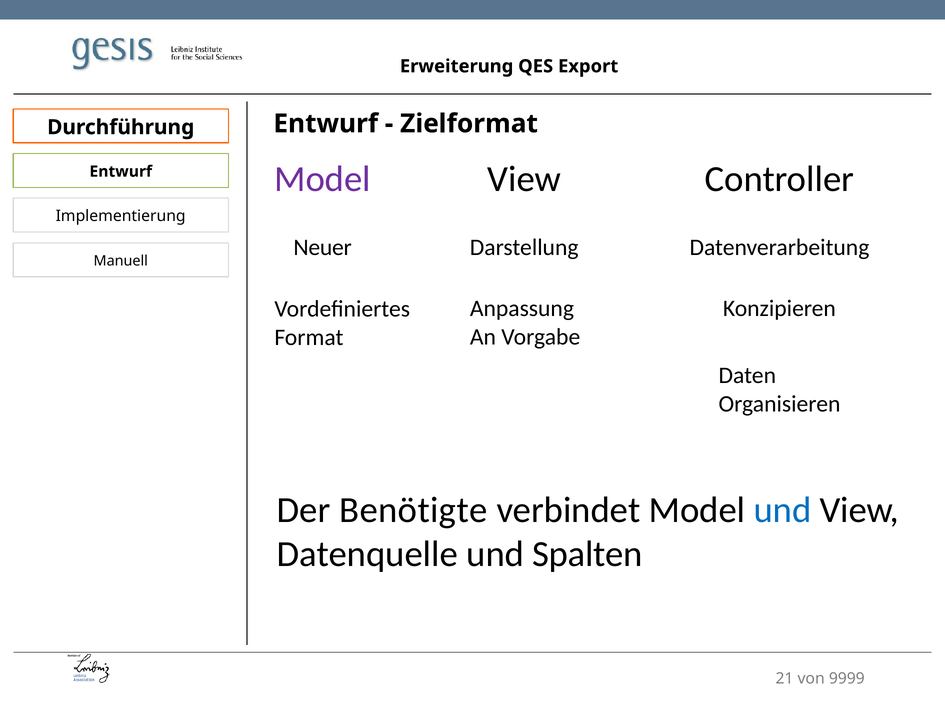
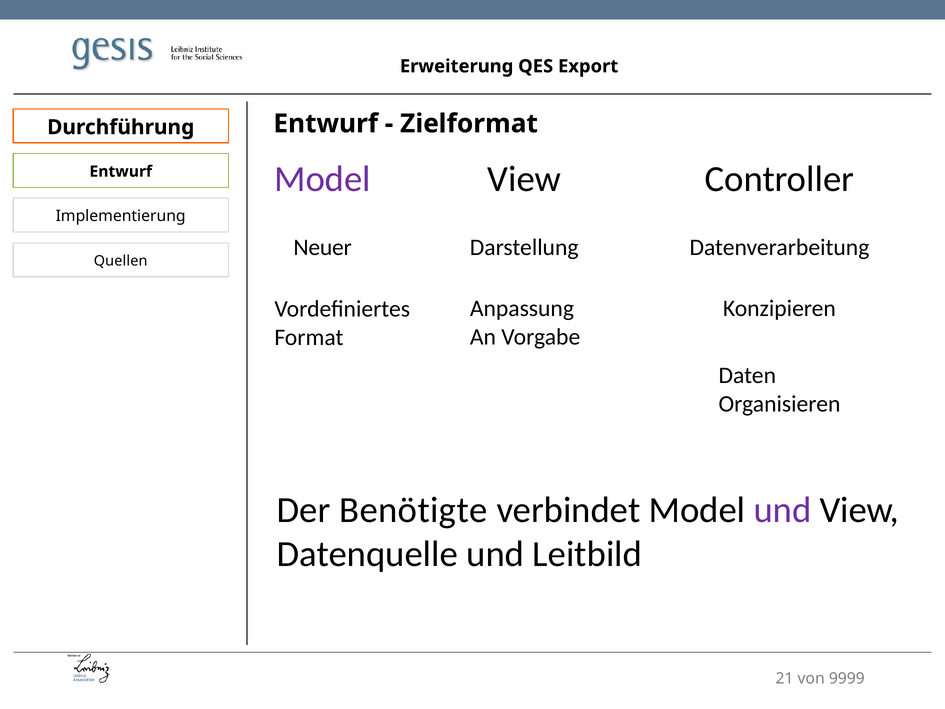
Manuell: Manuell -> Quellen (121, 261)
und colour: blue -> purple (782, 510)
Spalten: Spalten -> Leitbild (587, 554)
